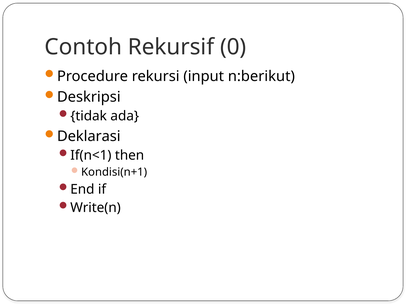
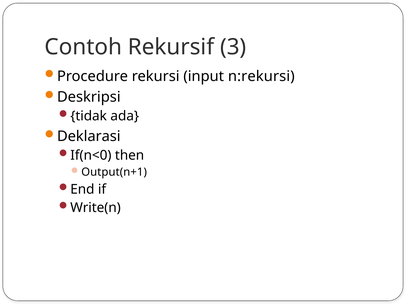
0: 0 -> 3 (233, 47)
n:berikut: n:berikut -> n:rekursi (261, 76)
If(n<1: If(n<1 -> If(n<0 (91, 155)
Kondisi(n+1: Kondisi(n+1 -> Output(n+1 (114, 172)
